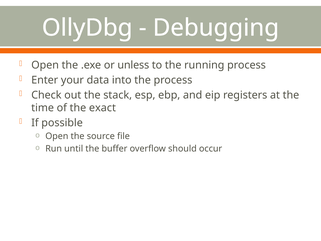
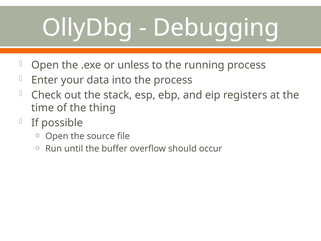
exact: exact -> thing (102, 108)
